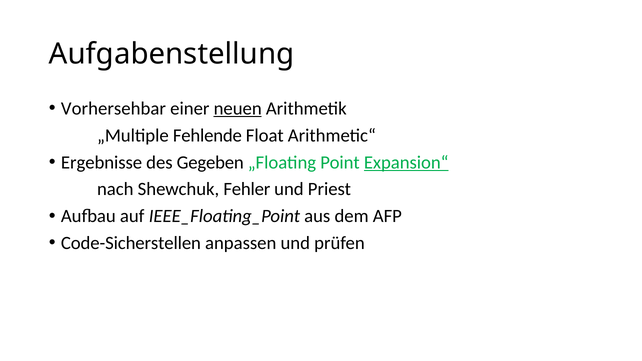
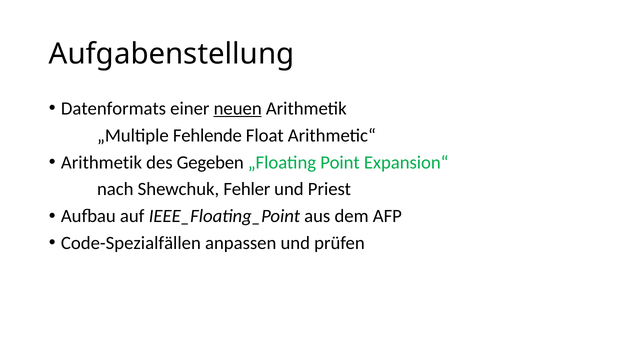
Vorhersehbar: Vorhersehbar -> Datenformats (114, 109)
Ergebnisse: Ergebnisse -> Arithmetik (102, 162)
Expansion“ underline: present -> none (406, 162)
Code-Sicherstellen: Code-Sicherstellen -> Code-Spezialfällen (131, 243)
